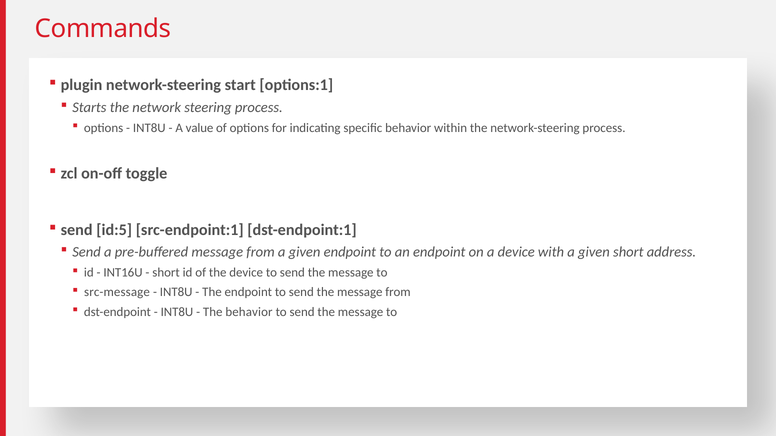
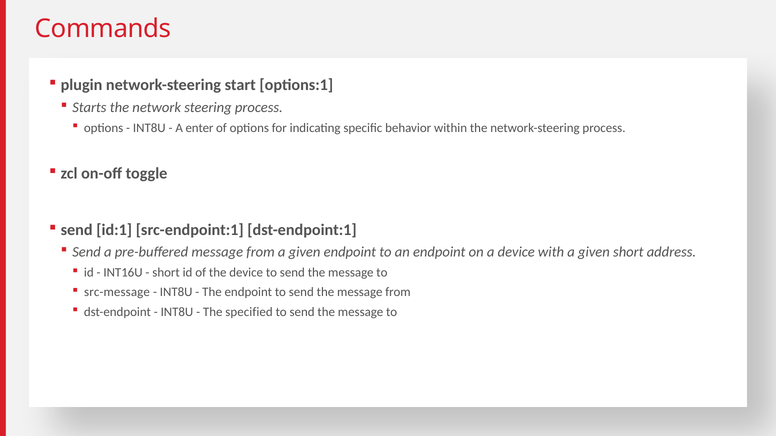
value: value -> enter (200, 128)
id:5: id:5 -> id:1 (114, 230)
The behavior: behavior -> specified (249, 312)
